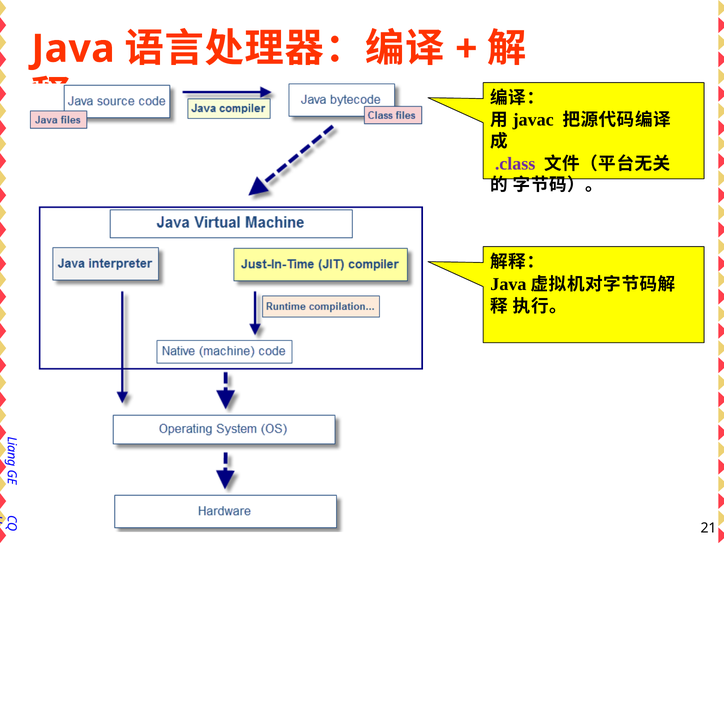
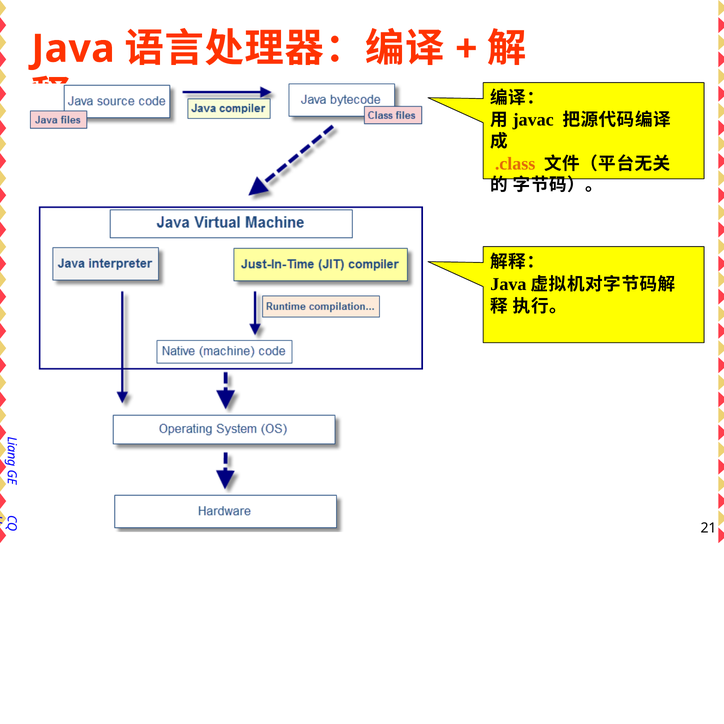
.class colour: purple -> orange (515, 164)
